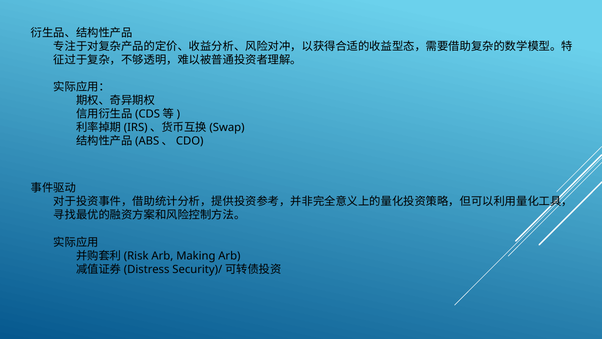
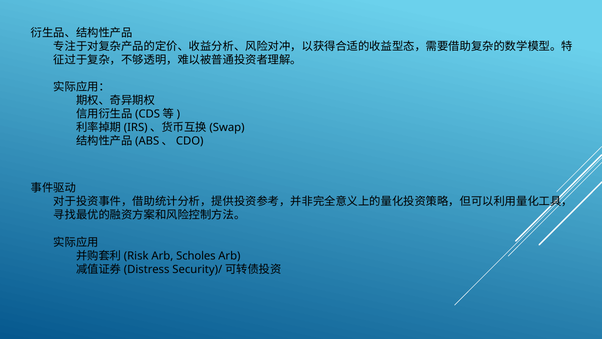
Making: Making -> Scholes (196, 256)
